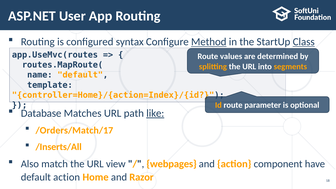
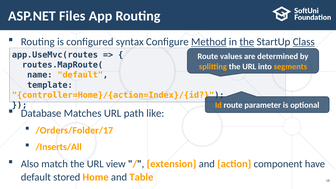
User: User -> Files (72, 16)
the underline: none -> present (247, 42)
like underline: present -> none (155, 113)
/Orders/Match/17: /Orders/Match/17 -> /Orders/Folder/17 (74, 130)
webpages: webpages -> extension (172, 164)
default action: action -> stored (67, 177)
Razor: Razor -> Table (141, 177)
